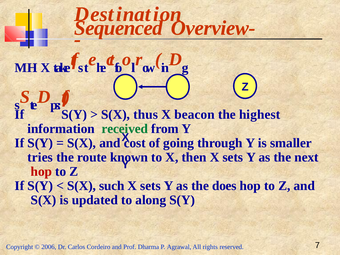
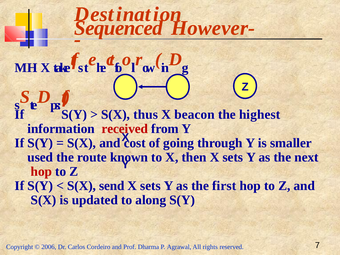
Overview-: Overview- -> However- (213, 28)
received colour: green -> red (125, 129)
tries: tries -> used (40, 157)
such: such -> send (112, 186)
does: does -> first (224, 186)
